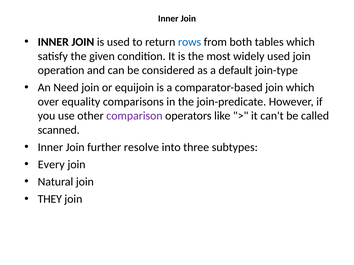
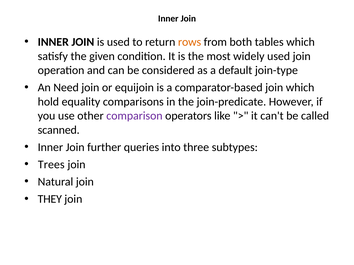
rows colour: blue -> orange (190, 42)
over: over -> hold (48, 102)
resolve: resolve -> queries (142, 147)
Every: Every -> Trees (51, 165)
